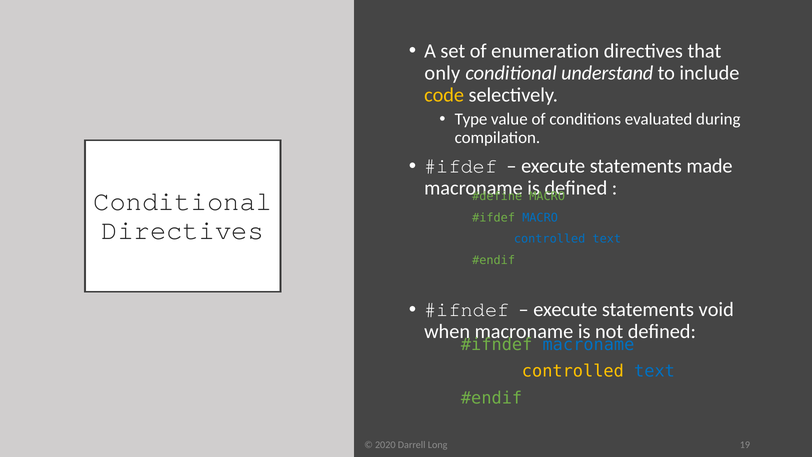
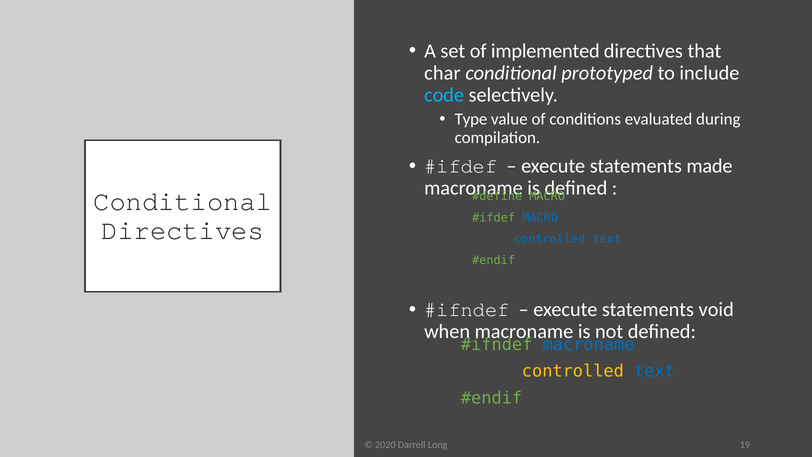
enumeration: enumeration -> implemented (545, 51)
only: only -> char (442, 73)
understand: understand -> prototyped (607, 73)
code colour: yellow -> light blue (444, 95)
